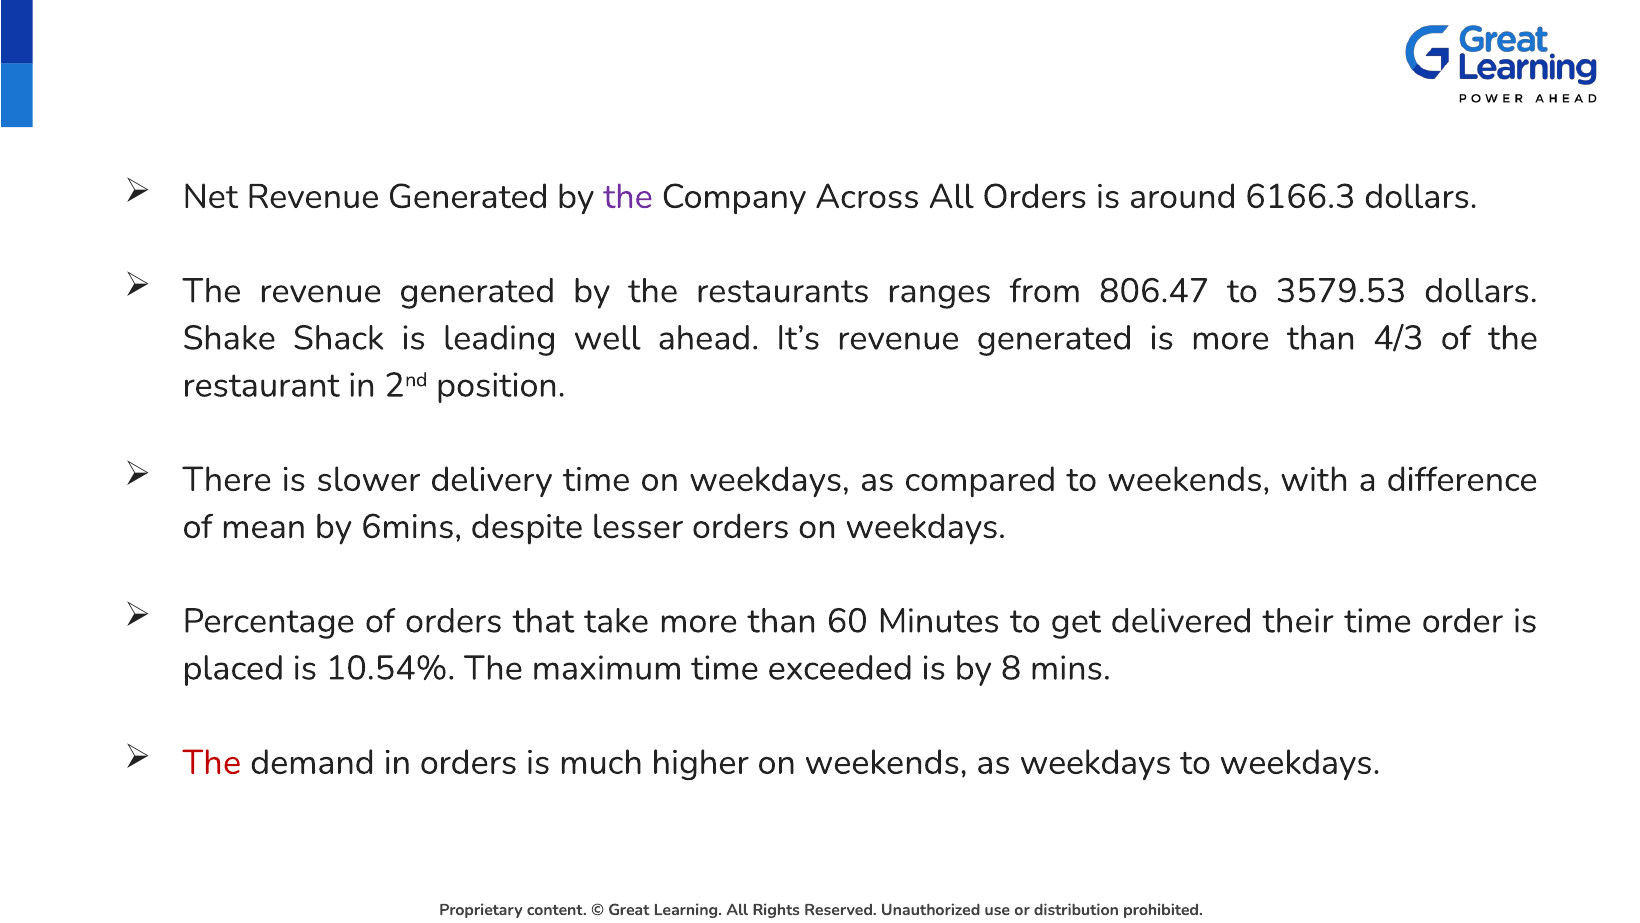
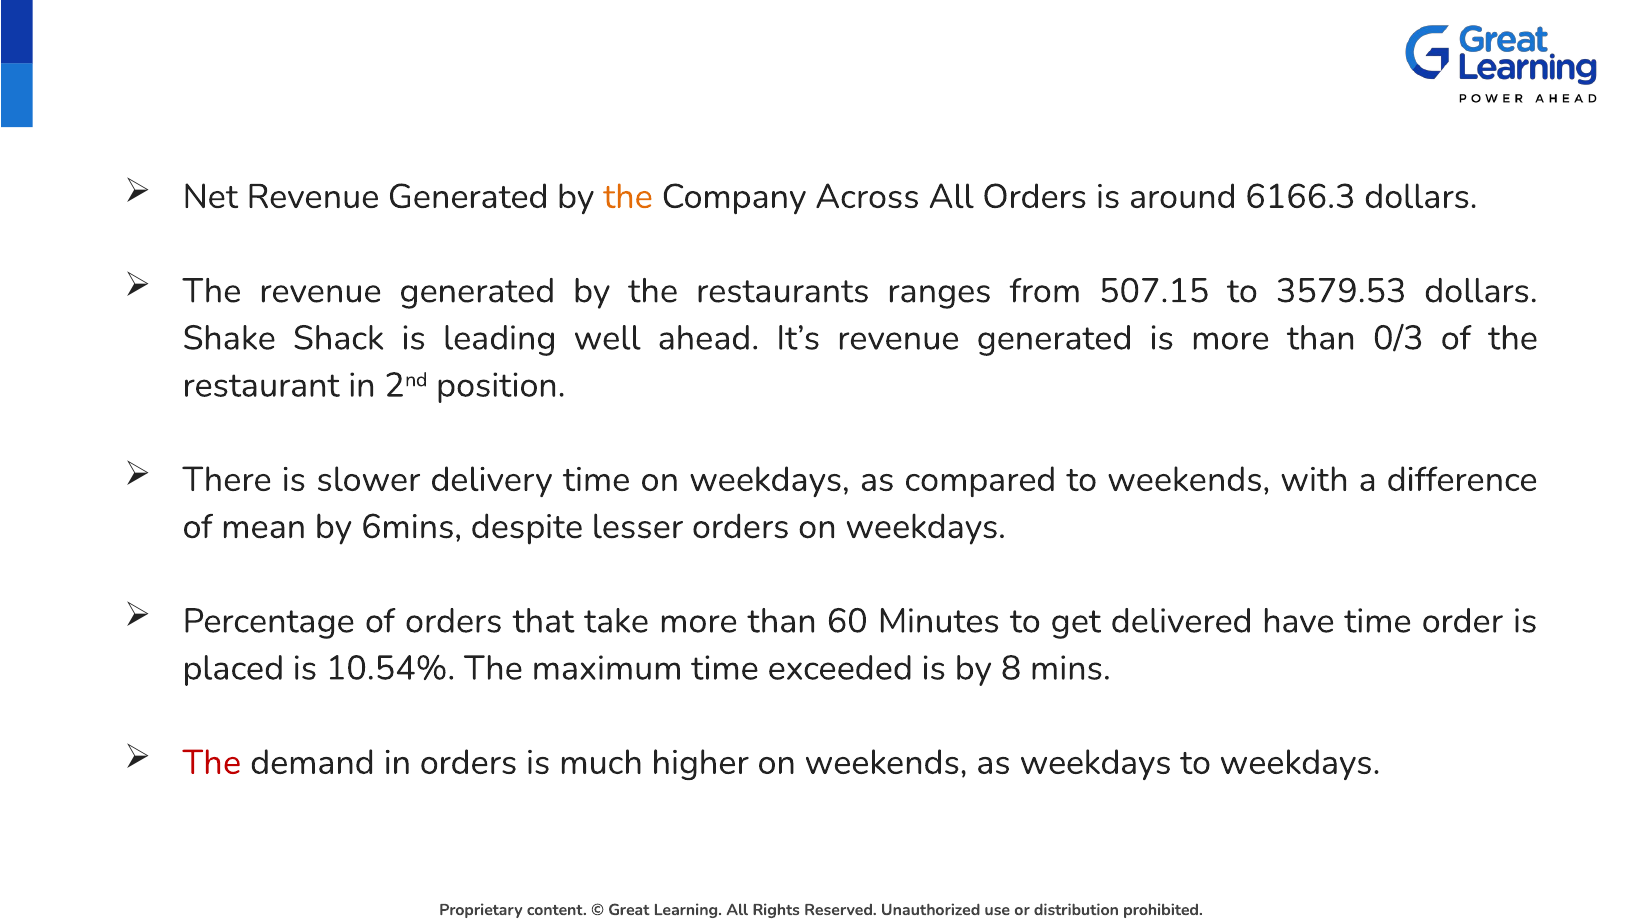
the colour: purple -> orange (628, 197)
806.47: 806.47 -> 507.15 (1154, 291)
4/3: 4/3 -> 0/3 (1398, 338)
their: their -> have (1298, 621)
